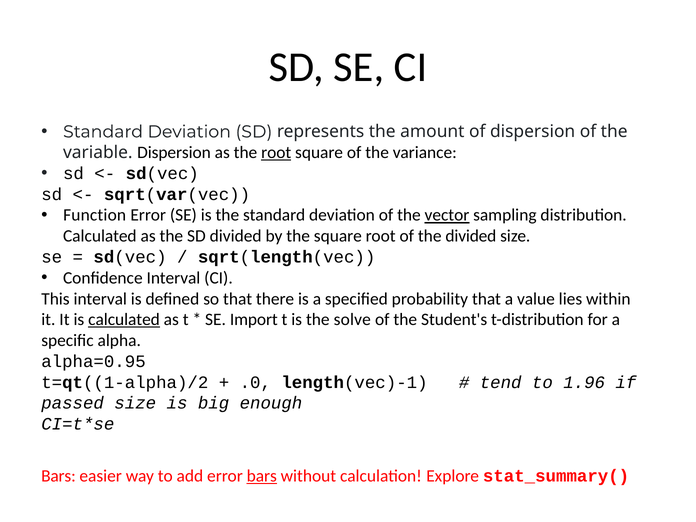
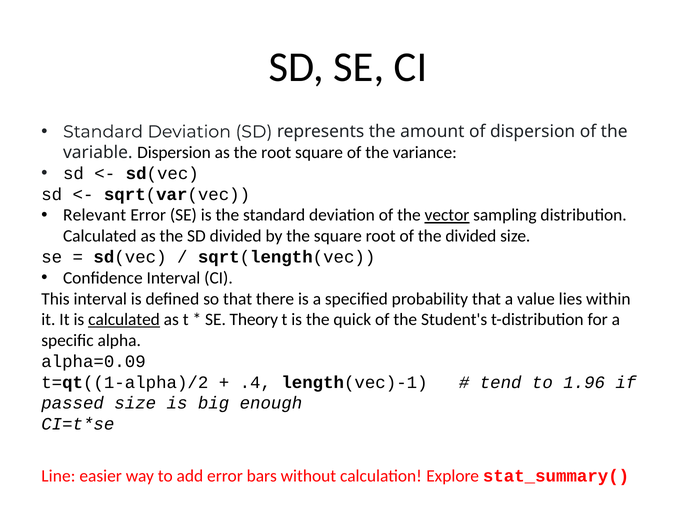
root underline: present -> none (276, 153)
Function: Function -> Relevant (95, 215)
Import: Import -> Theory (254, 320)
solve: solve -> quick (352, 320)
alpha=0.95: alpha=0.95 -> alpha=0.09 (93, 361)
.0: .0 -> .4 (255, 382)
Bars: Bars -> Line (58, 476)
bars underline: present -> none (262, 476)
